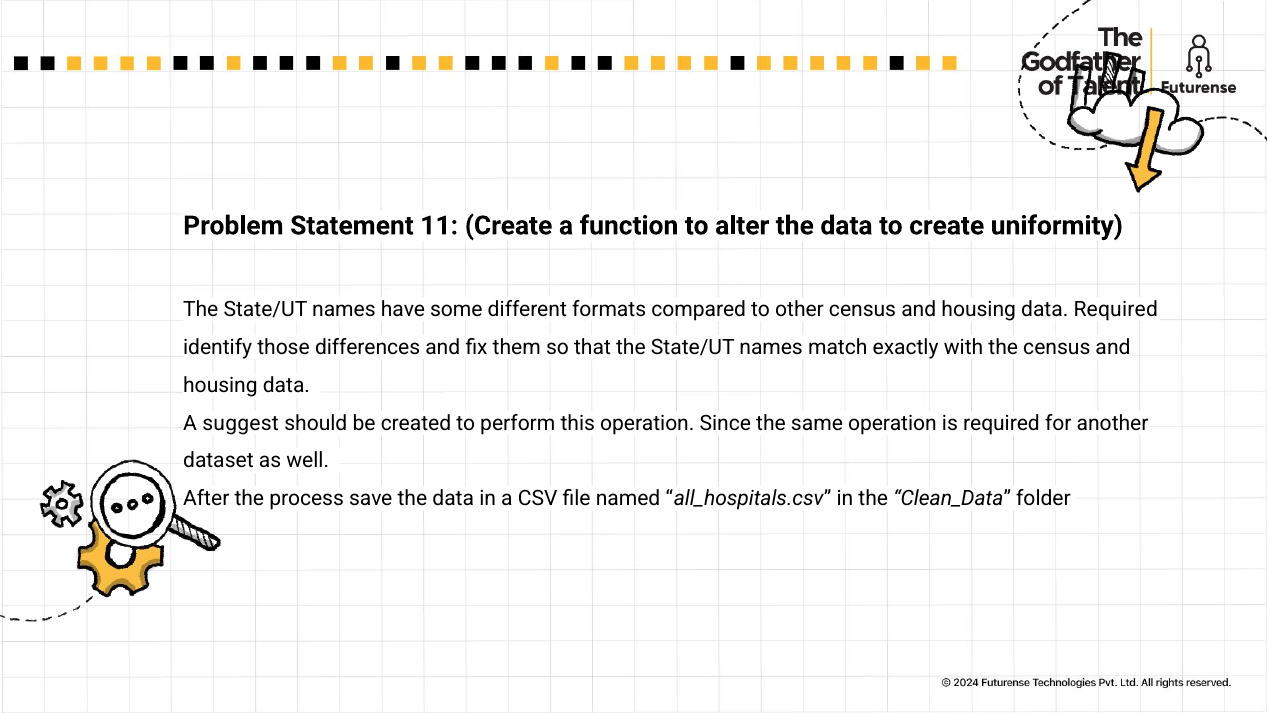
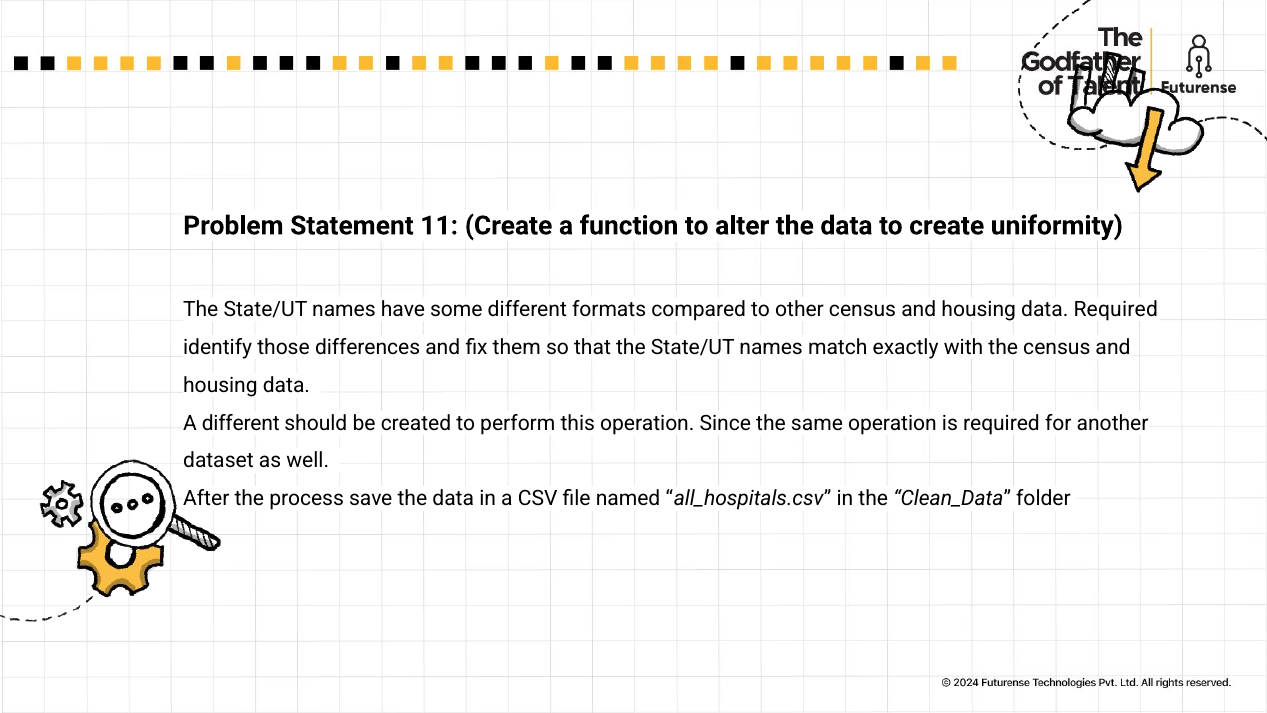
A suggest: suggest -> different (241, 423)
